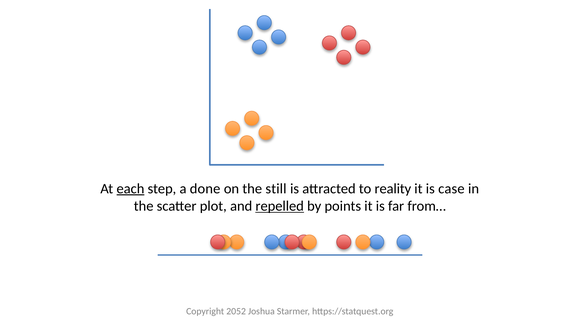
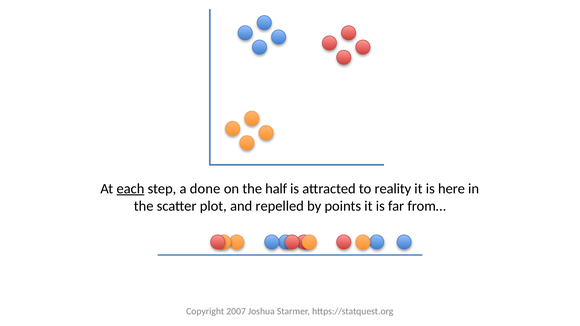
still: still -> half (276, 189)
case: case -> here (451, 189)
repelled underline: present -> none (280, 206)
2052: 2052 -> 2007 (236, 312)
